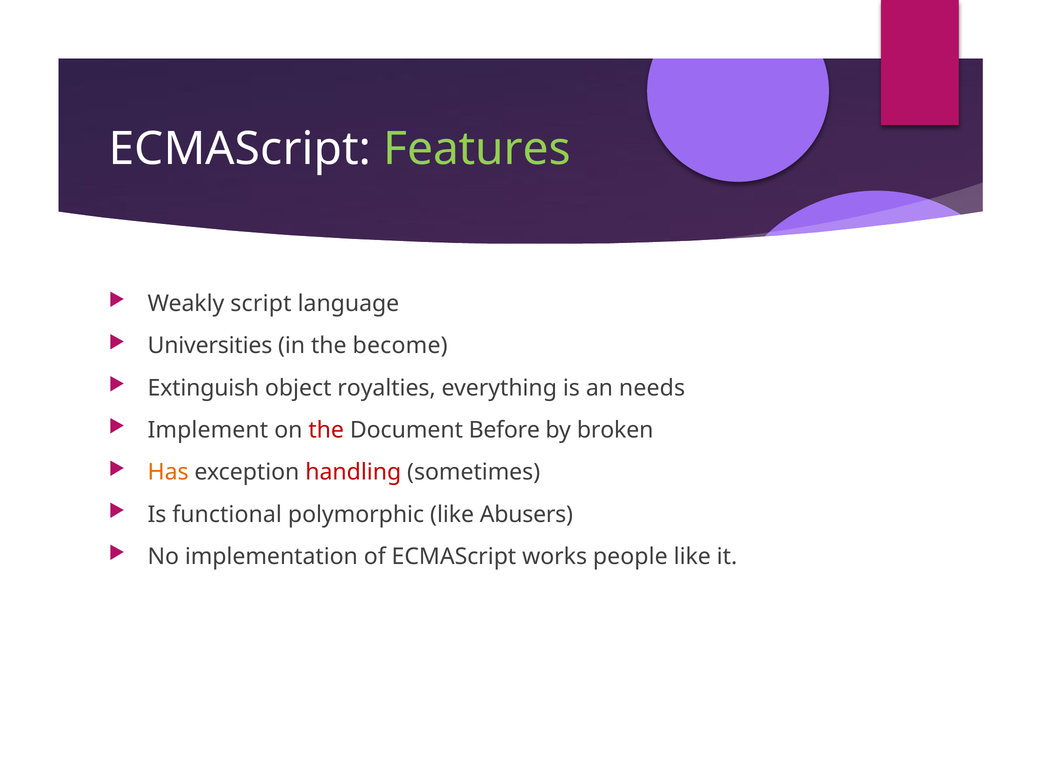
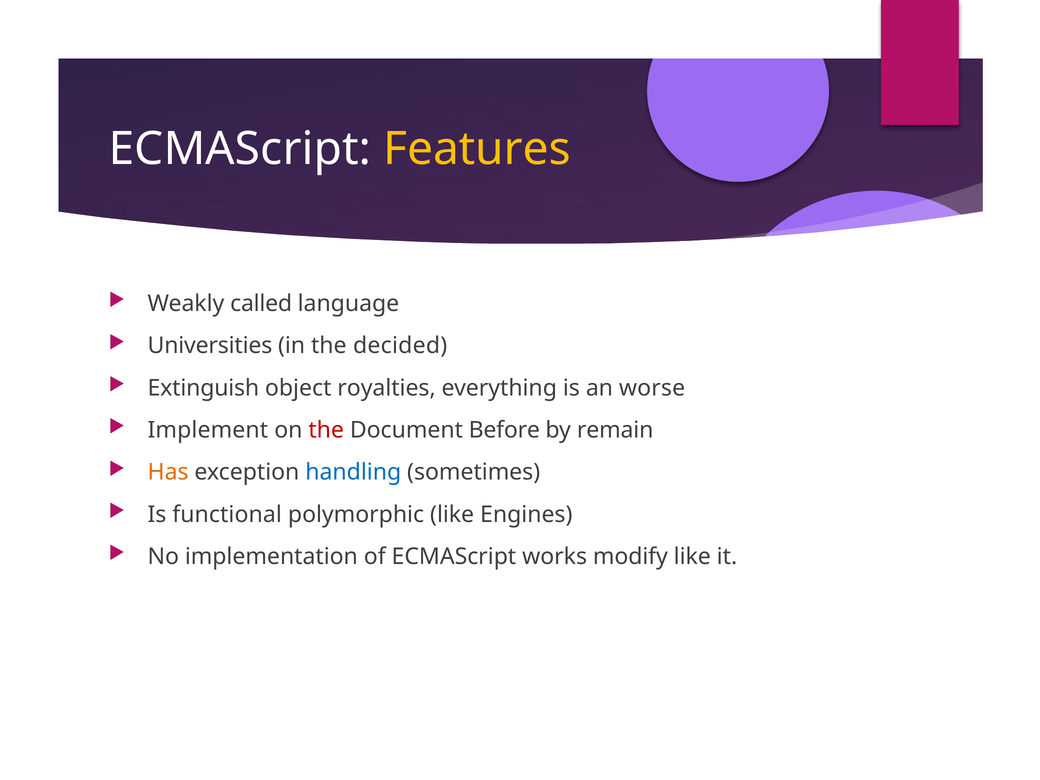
Features colour: light green -> yellow (477, 149)
script: script -> called (261, 304)
become: become -> decided (400, 346)
needs: needs -> worse (652, 388)
broken: broken -> remain (615, 430)
handling colour: red -> blue (353, 472)
Abusers: Abusers -> Engines (526, 515)
people: people -> modify (630, 557)
